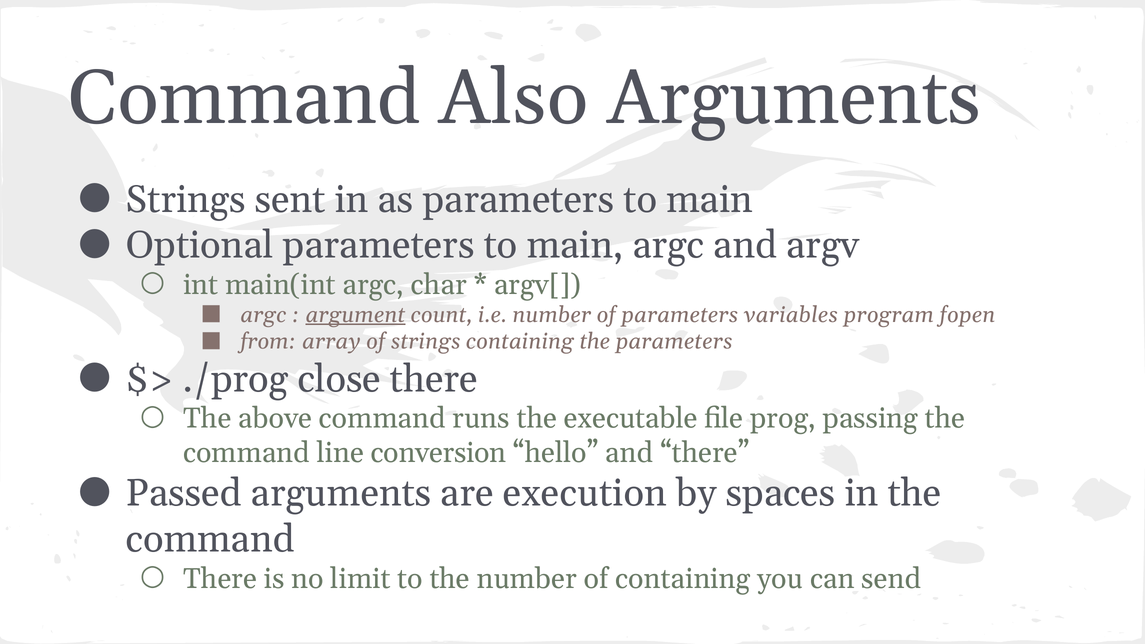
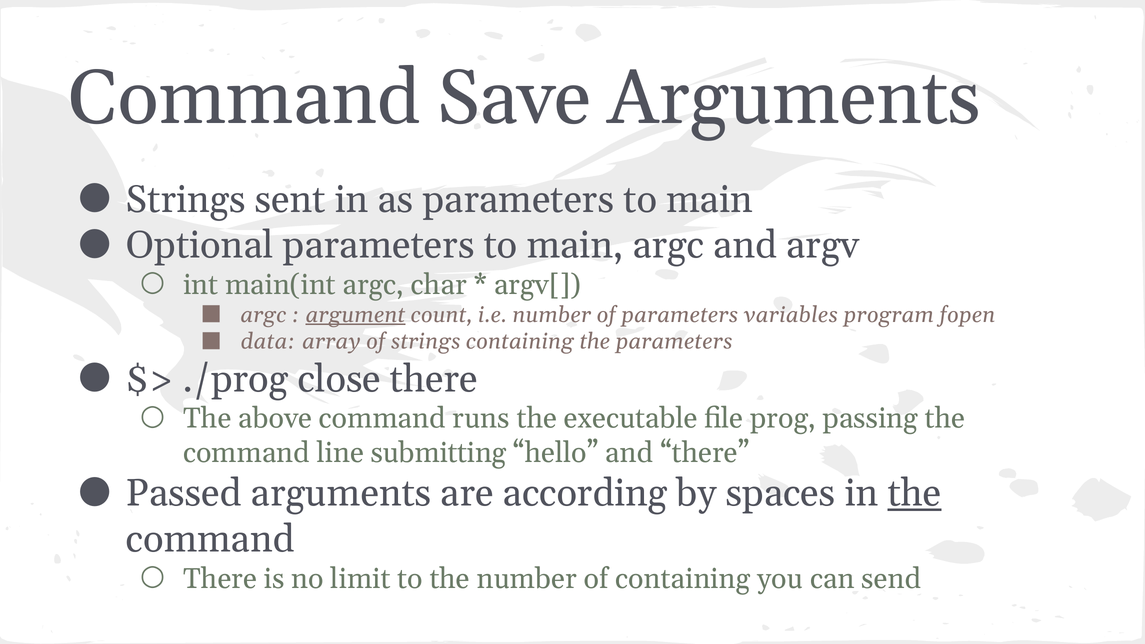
Also: Also -> Save (514, 98)
from: from -> data (268, 342)
conversion: conversion -> submitting (438, 453)
execution: execution -> according (585, 493)
the underline: none -> present (915, 493)
